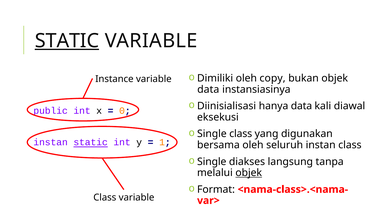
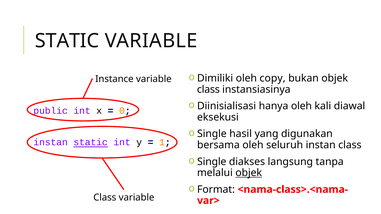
STATIC underline: present -> none (67, 41)
data: data -> class (208, 90)
hanya data: data -> oleh (301, 106)
Single class: class -> hasil (241, 134)
